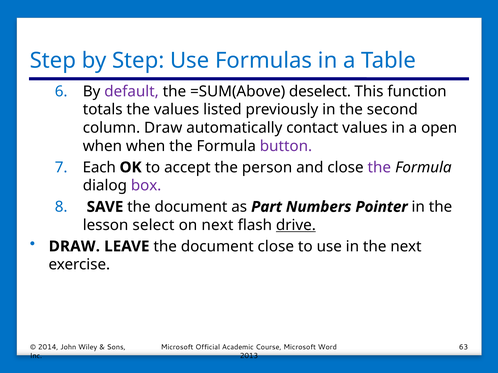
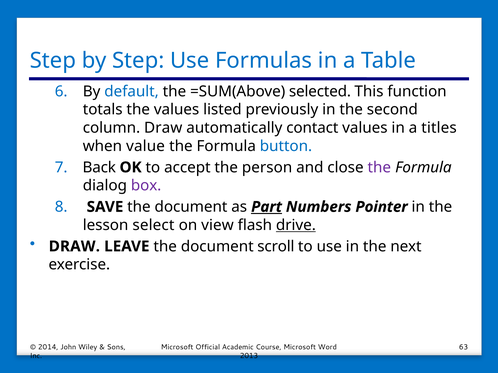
default colour: purple -> blue (132, 92)
deselect: deselect -> selected (320, 92)
open: open -> titles (439, 128)
when when: when -> value (146, 146)
button colour: purple -> blue (286, 146)
Each: Each -> Back (99, 168)
Part underline: none -> present (267, 207)
on next: next -> view (217, 225)
document close: close -> scroll (276, 247)
